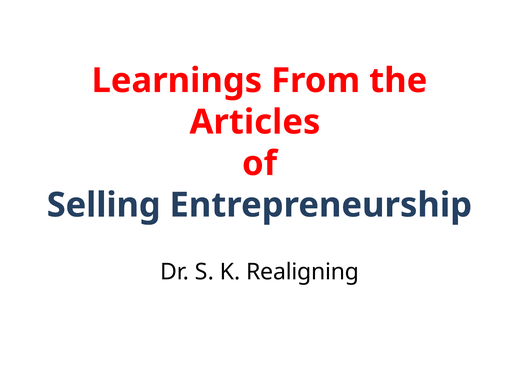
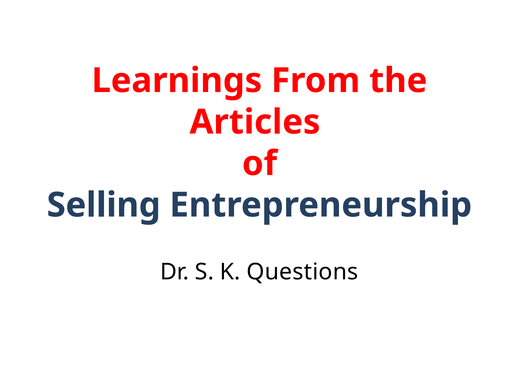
Realigning: Realigning -> Questions (302, 272)
